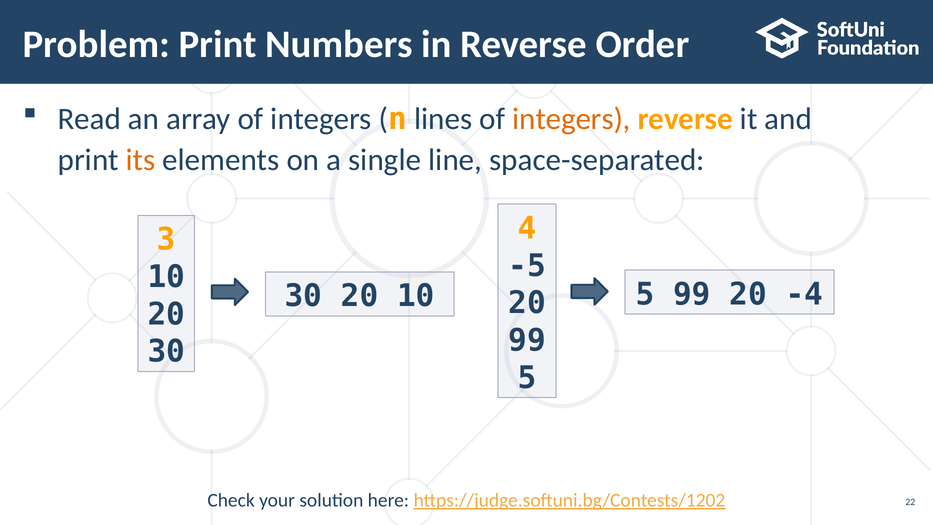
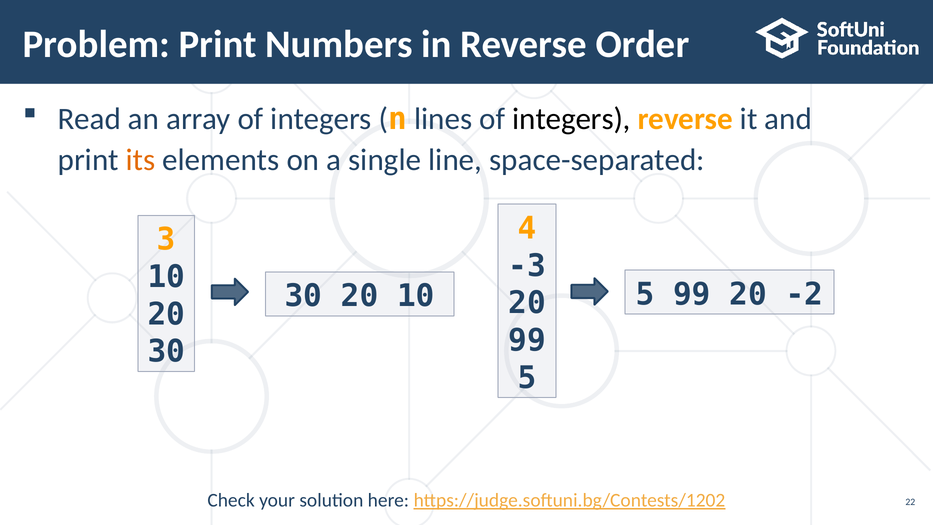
integers colour: orange -> black (572, 119)
-5: -5 -> -3 (527, 266)
-4: -4 -> -2 (804, 294)
